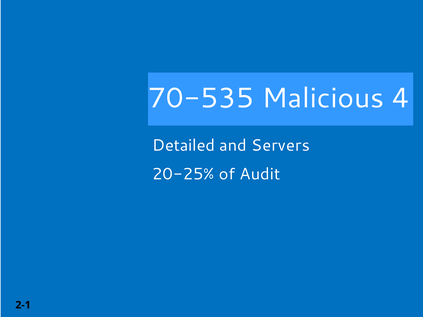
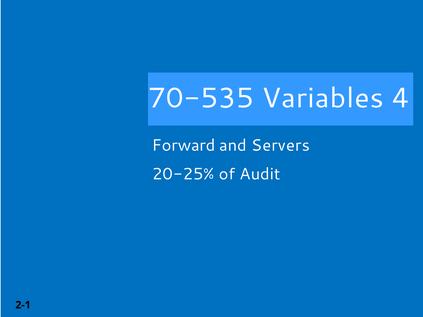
Malicious: Malicious -> Variables (323, 98)
Detailed: Detailed -> Forward (184, 146)
